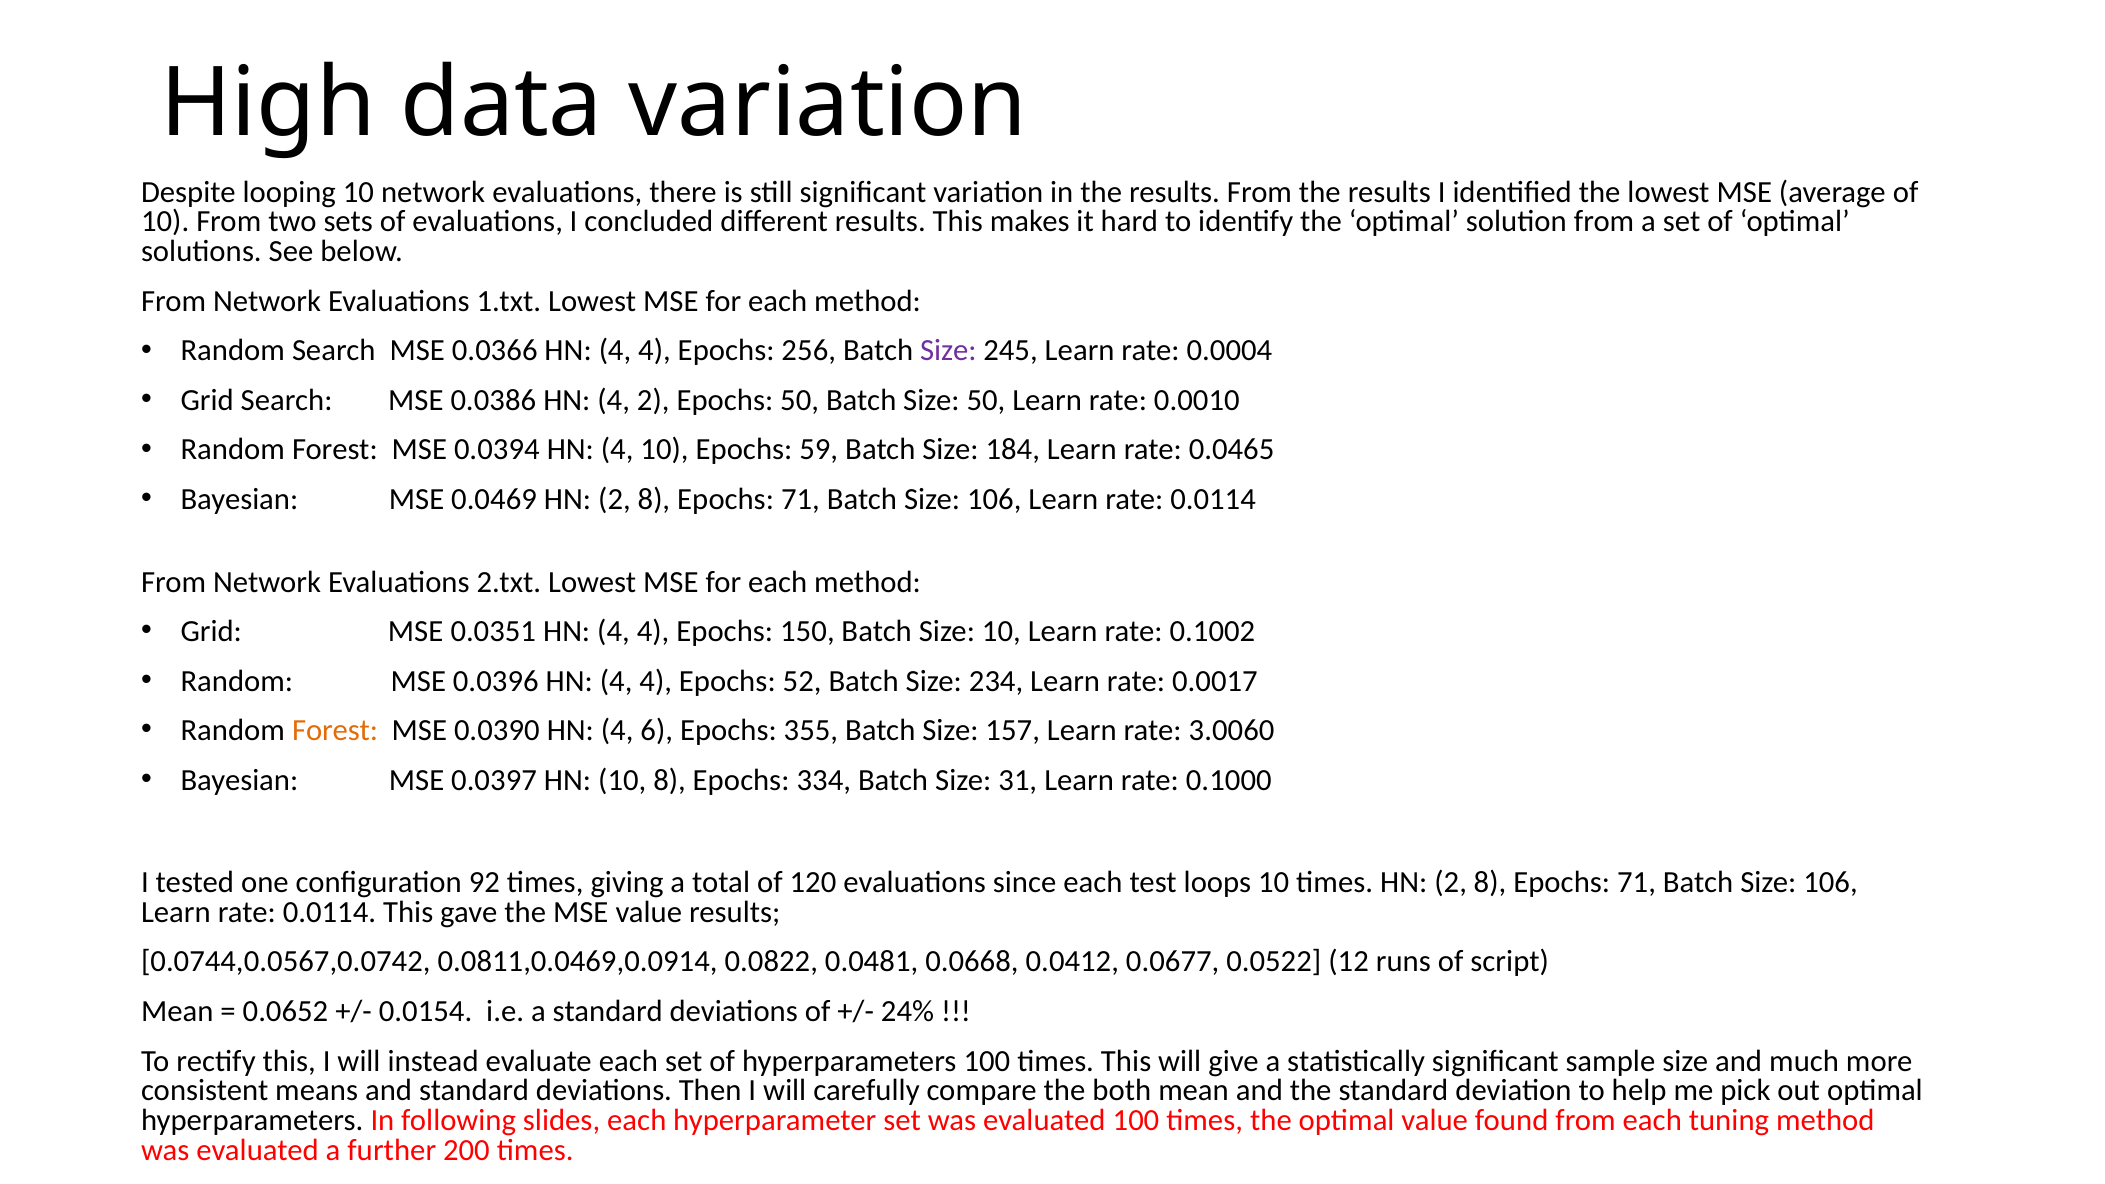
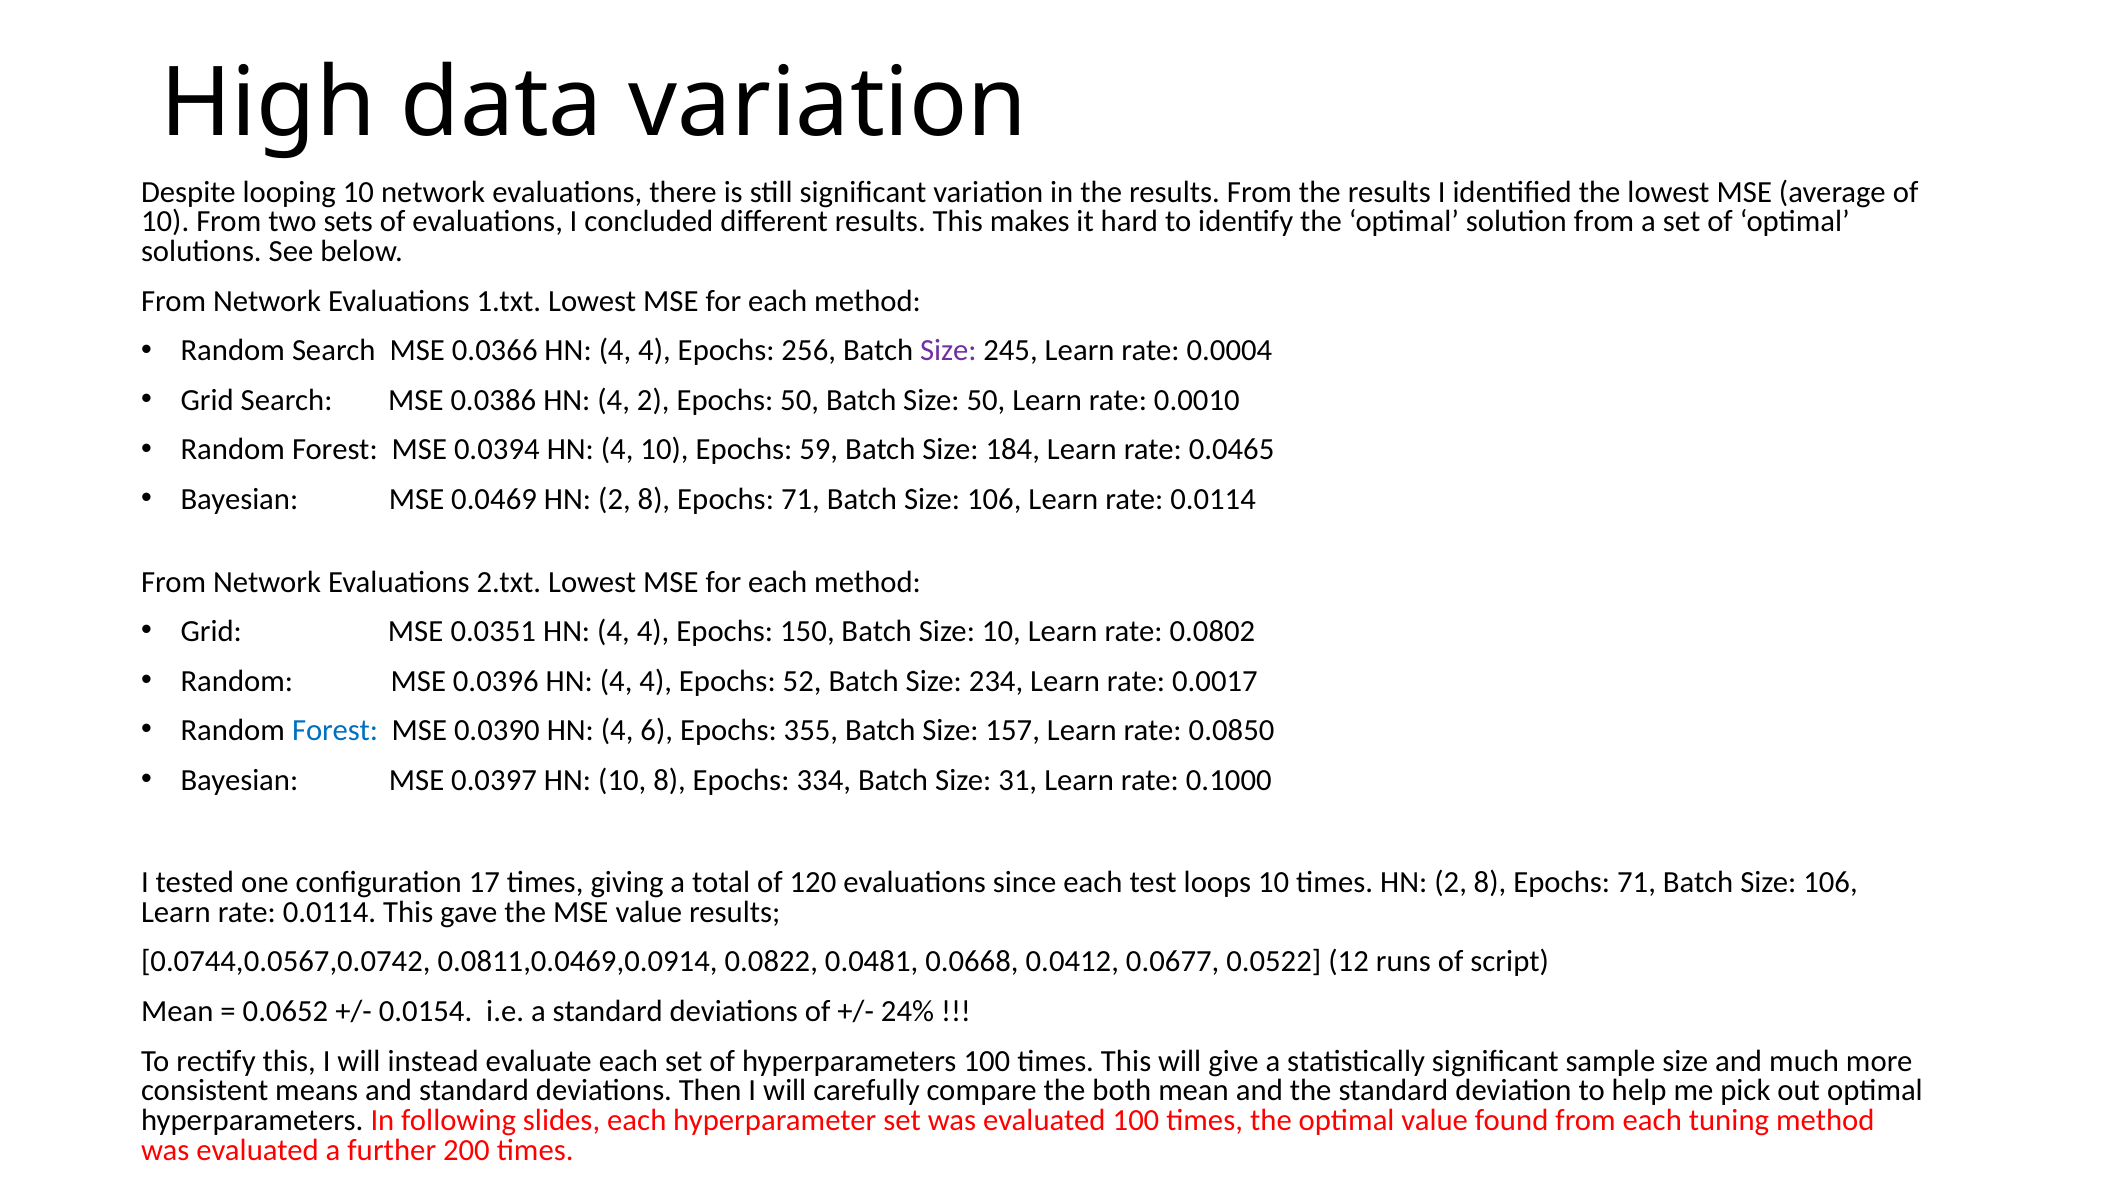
0.1002: 0.1002 -> 0.0802 (1212, 632)
Forest colour: orange -> blue (335, 731)
3.0060: 3.0060 -> 0.0850 (1232, 731)
92: 92 -> 17 (484, 883)
